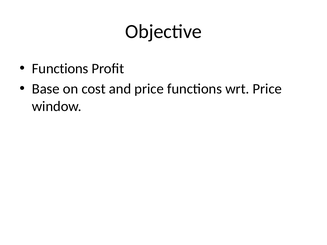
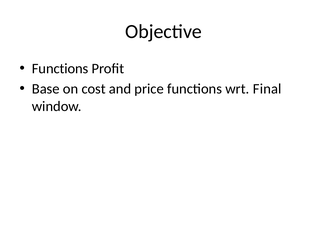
wrt Price: Price -> Final (267, 89)
